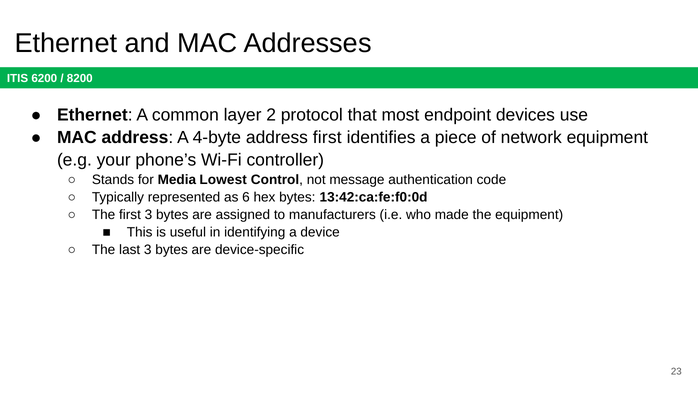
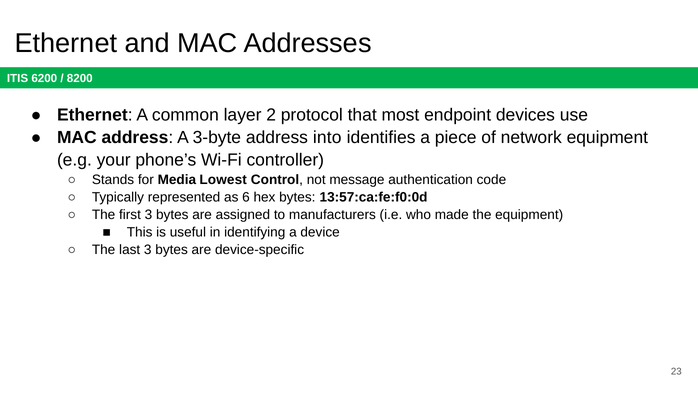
4-byte: 4-byte -> 3-byte (217, 138)
address first: first -> into (327, 138)
13:42:ca:fe:f0:0d: 13:42:ca:fe:f0:0d -> 13:57:ca:fe:f0:0d (374, 197)
